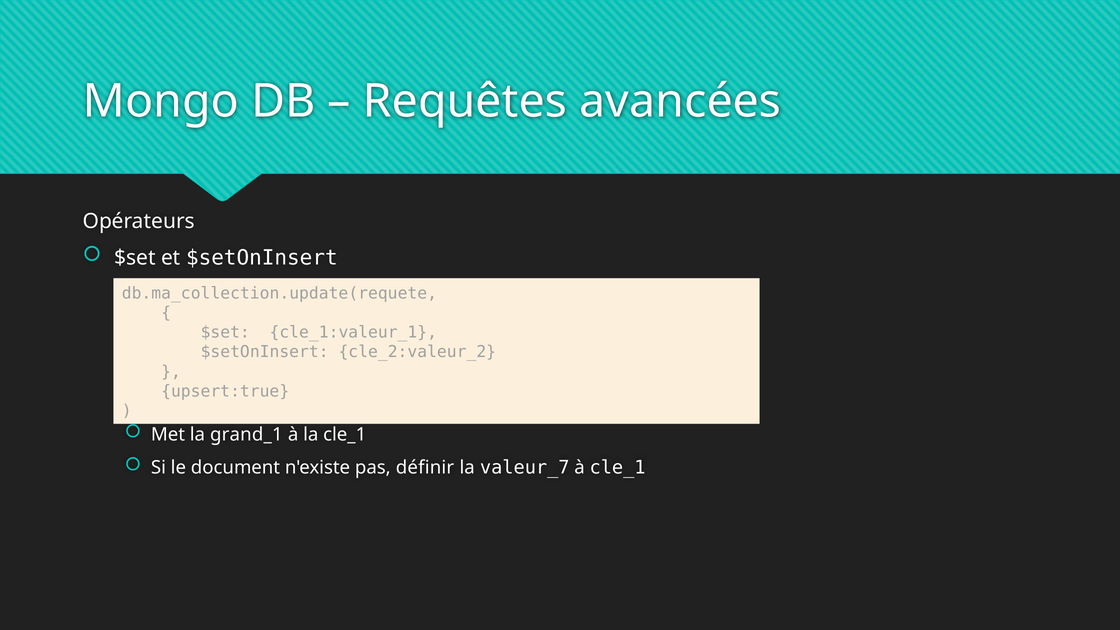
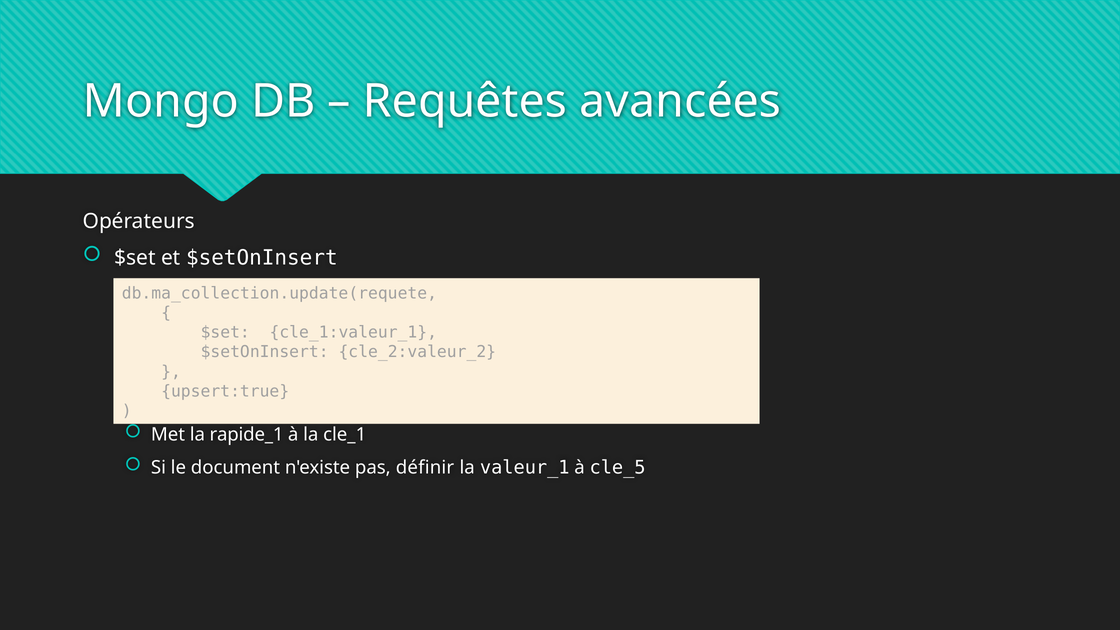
grand_1: grand_1 -> rapide_1 (247, 435)
valeur_7: valeur_7 -> valeur_1 (525, 468)
à cle_1: cle_1 -> cle_5 (618, 468)
